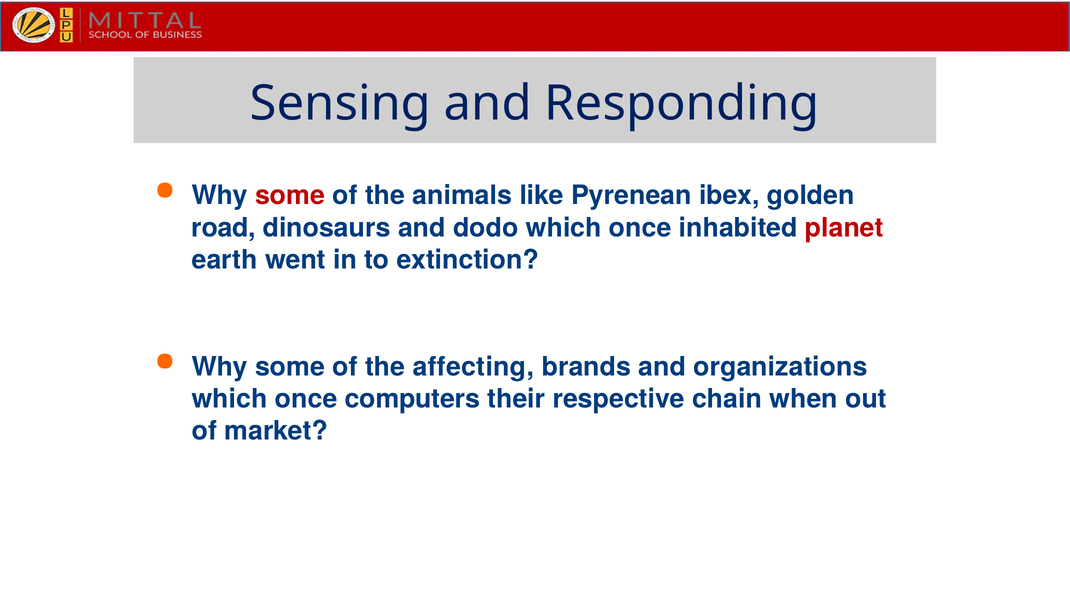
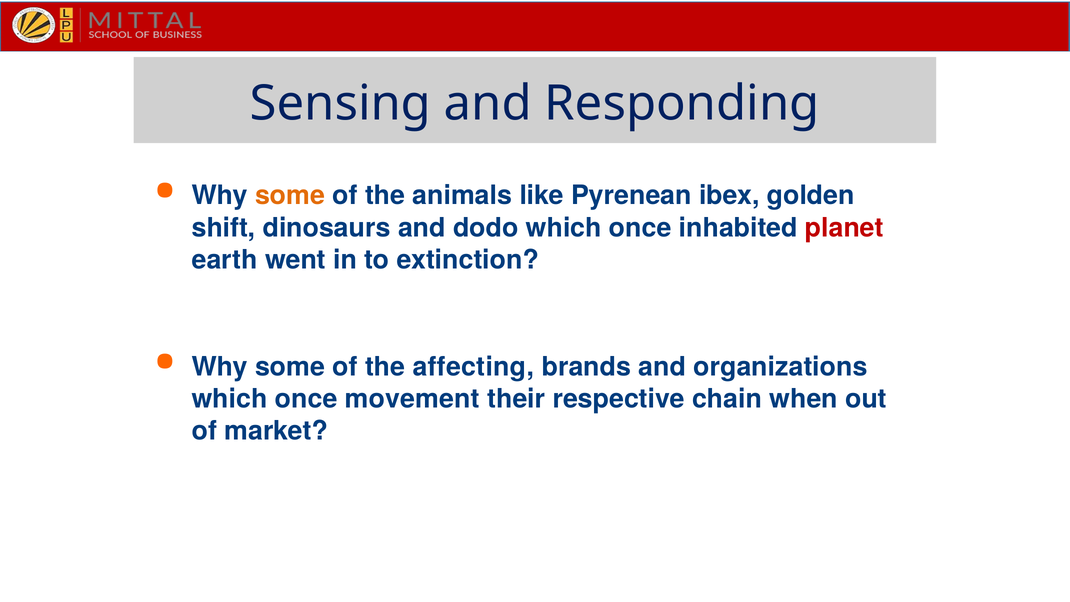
some colour: red -> orange (290, 196)
road: road -> shift (224, 228)
computers: computers -> movement (412, 399)
